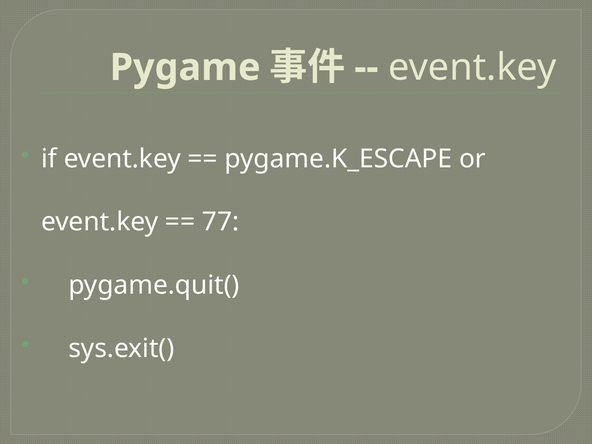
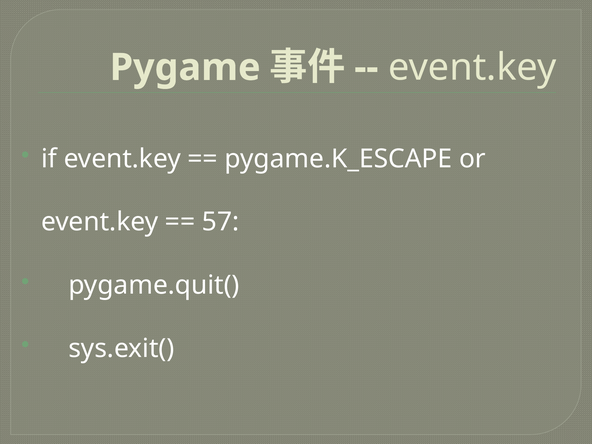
77: 77 -> 57 (221, 222)
